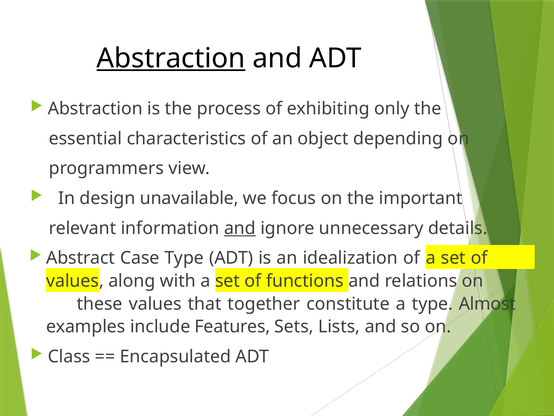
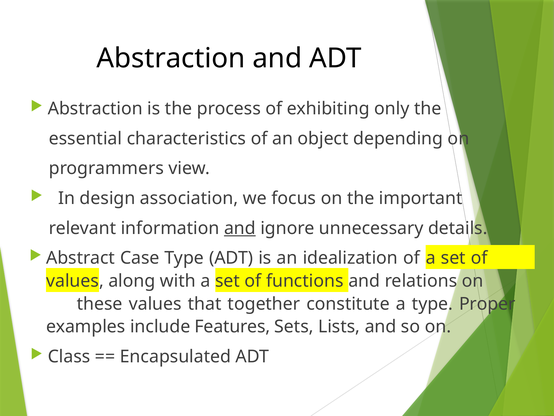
Abstraction underline: present -> none (171, 58)
unavailable: unavailable -> association (189, 198)
Almost: Almost -> Proper (487, 304)
